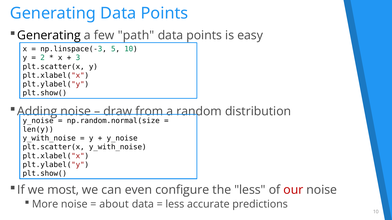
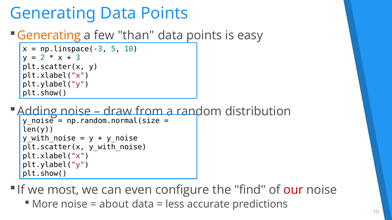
Generating colour: black -> orange (49, 35)
path: path -> than (136, 35)
the less: less -> find (250, 190)
